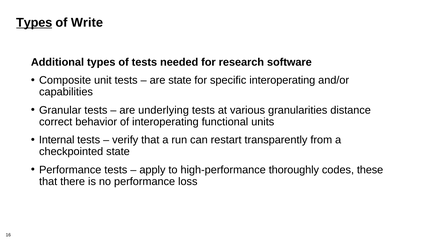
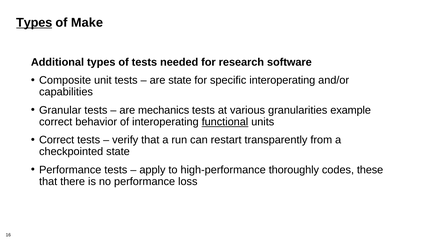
Write: Write -> Make (87, 22)
underlying: underlying -> mechanics (164, 110)
distance: distance -> example (351, 110)
functional underline: none -> present (225, 122)
Internal: Internal -> Correct (57, 140)
